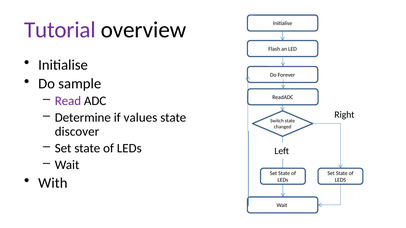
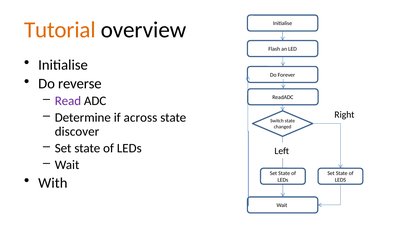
Tutorial colour: purple -> orange (60, 30)
sample: sample -> reverse (80, 84)
values: values -> across (140, 118)
